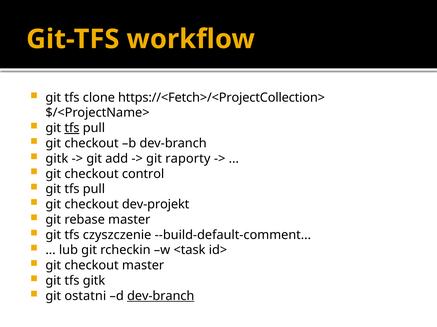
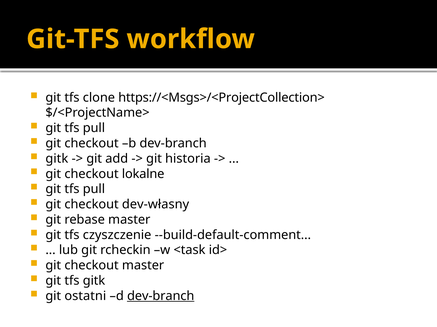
https://<Fetch>/<ProjectCollection>: https://<Fetch>/<ProjectCollection> -> https://<Msgs>/<ProjectCollection> (222, 98)
tfs underline: present -> none (72, 128)
raporty: raporty -> historia (188, 159)
control: control -> lokalne (143, 174)
dev-projekt: dev-projekt -> dev-własny (156, 205)
